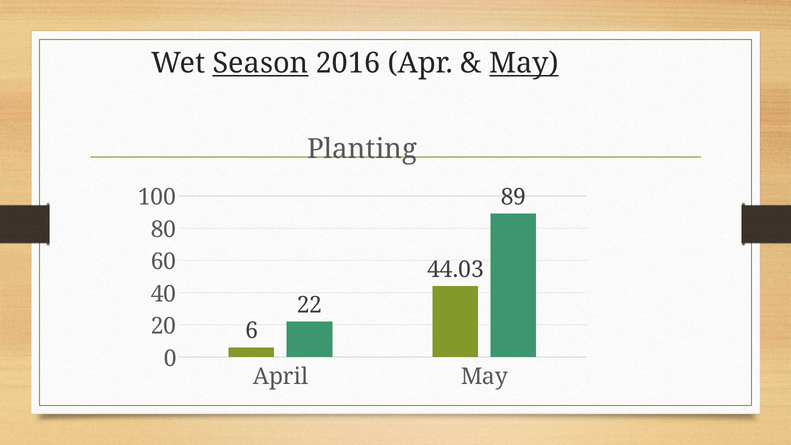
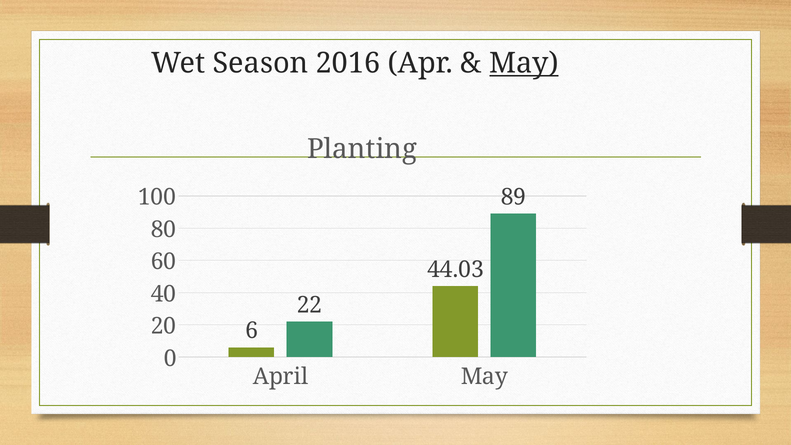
Season underline: present -> none (261, 63)
